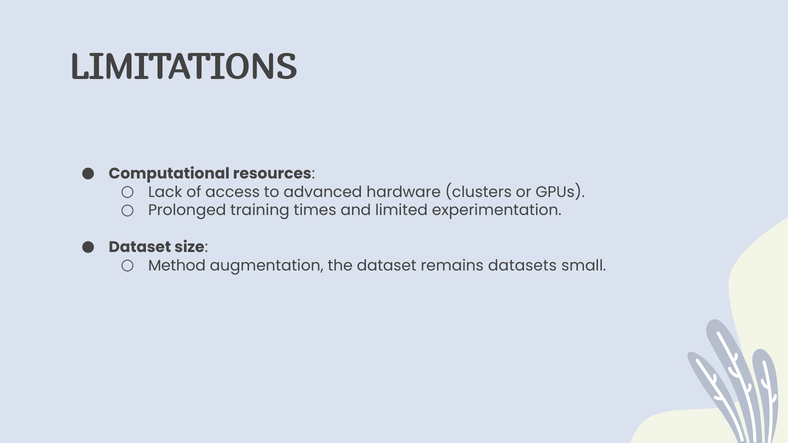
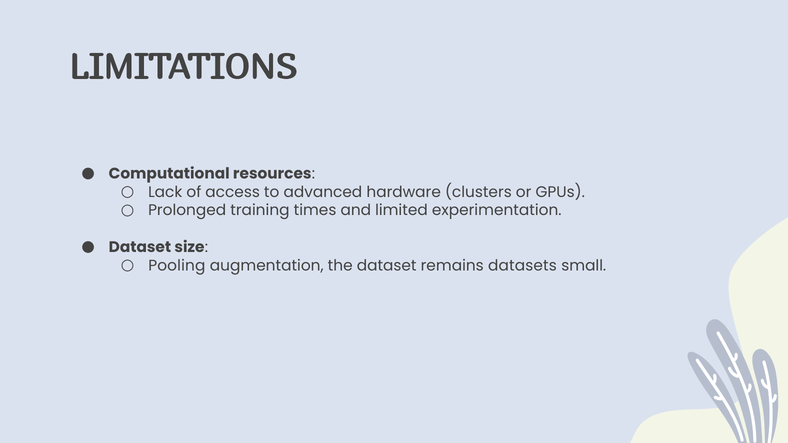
Method: Method -> Pooling (177, 266)
